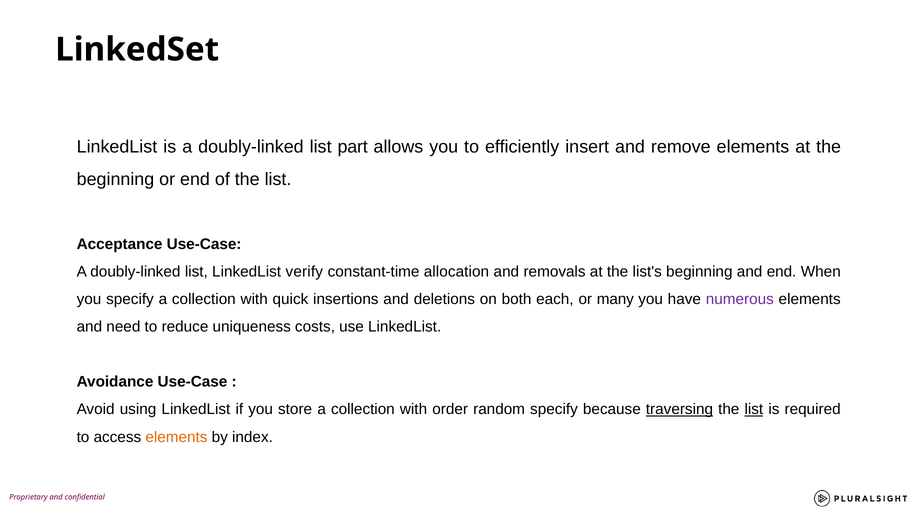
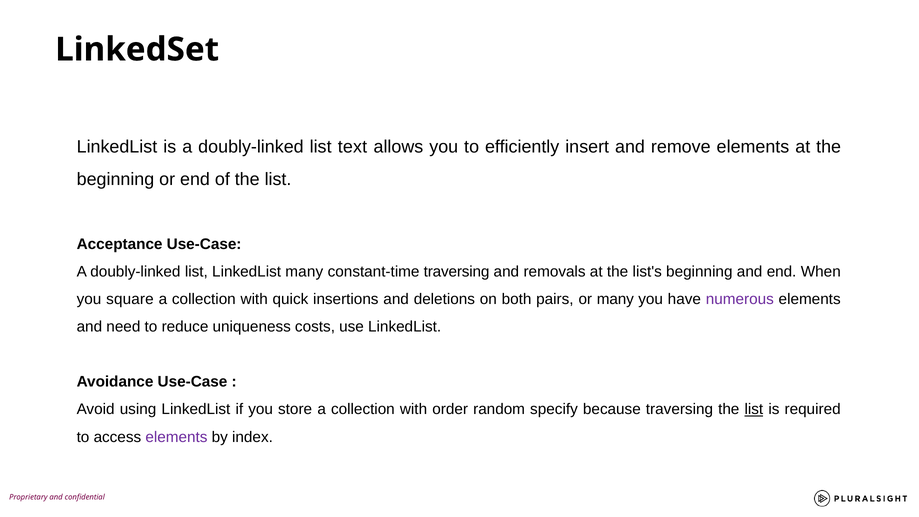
part: part -> text (352, 147)
LinkedList verify: verify -> many (304, 272)
constant-time allocation: allocation -> traversing (457, 272)
you specify: specify -> square (130, 299)
each: each -> pairs (555, 299)
traversing underline: present -> none (679, 409)
elements colour: orange -> purple (176, 437)
